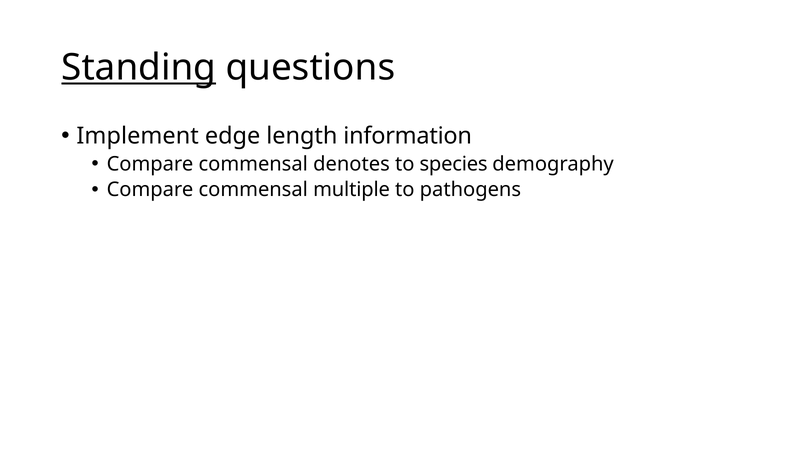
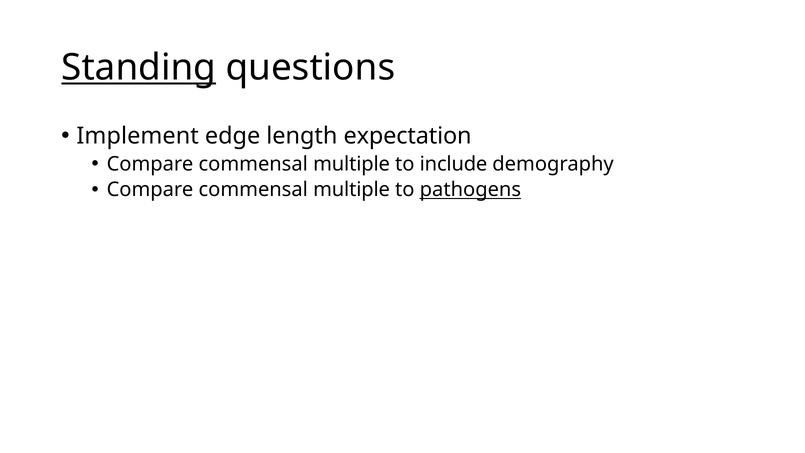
information: information -> expectation (408, 136)
denotes: denotes -> multiple (352, 164)
species: species -> include (454, 164)
pathogens underline: none -> present (470, 190)
